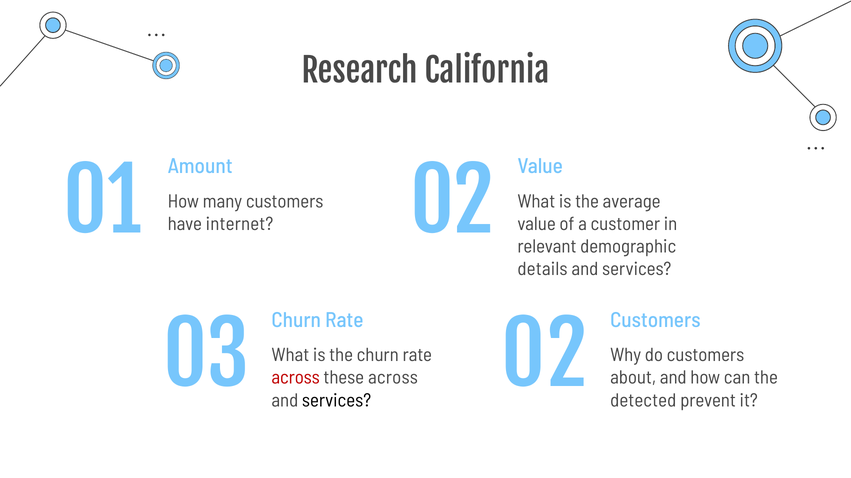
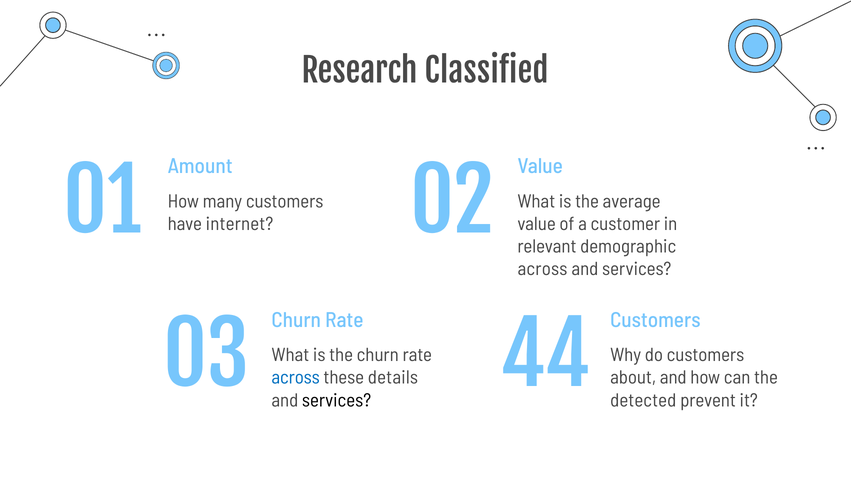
California: California -> Classified (487, 72)
details: details -> across (542, 270)
03 02: 02 -> 44 (545, 359)
across colour: red -> blue (296, 378)
these across: across -> details (393, 378)
